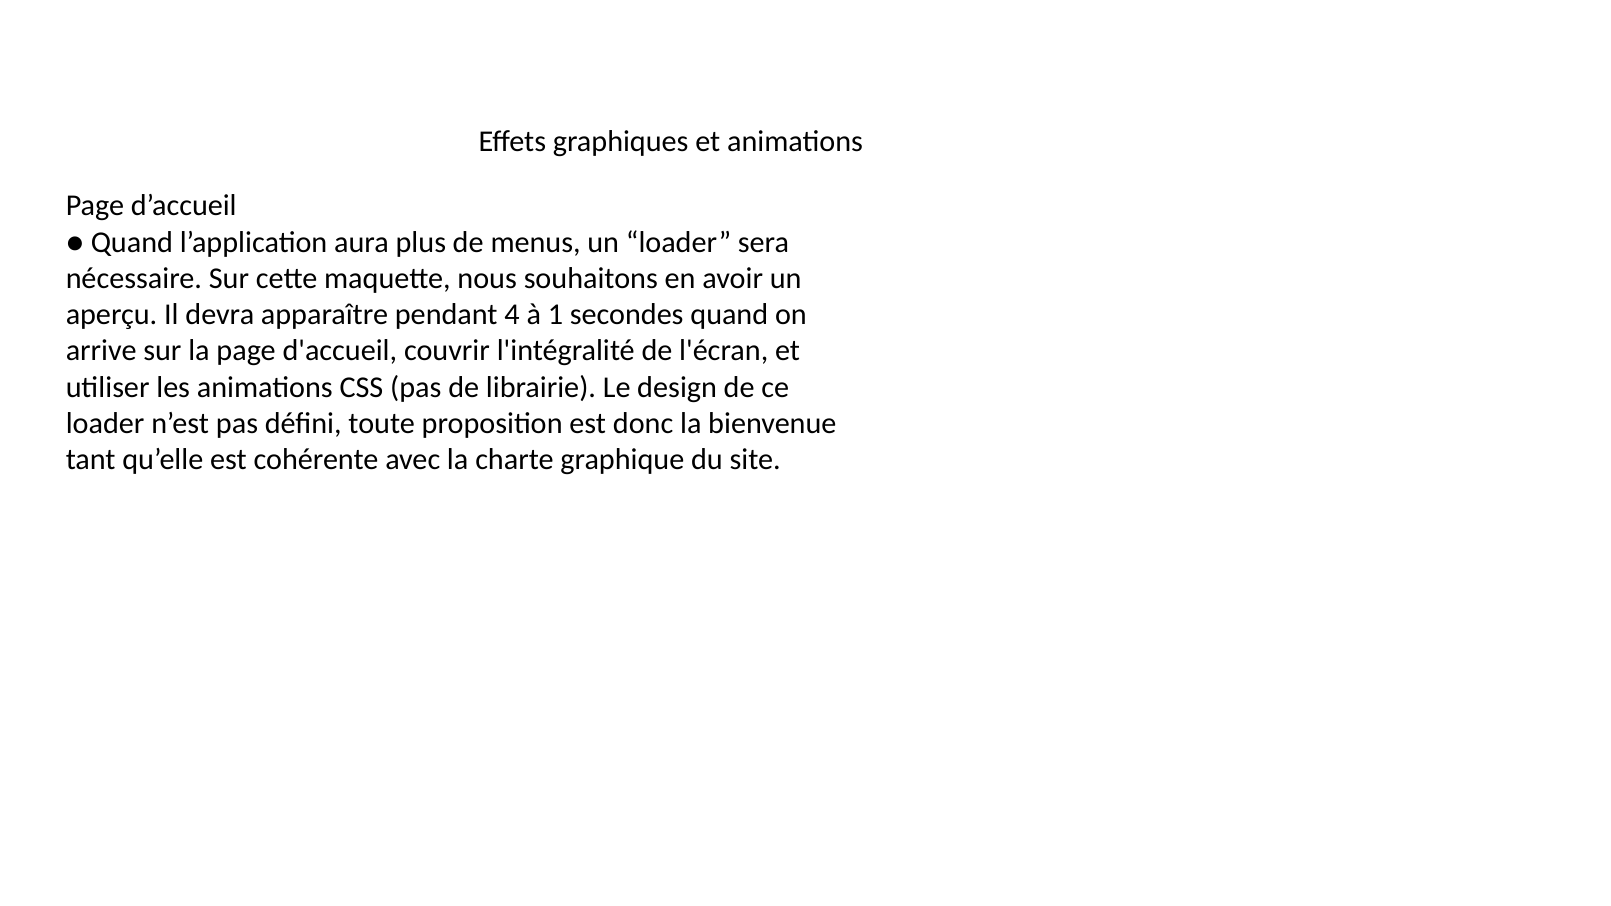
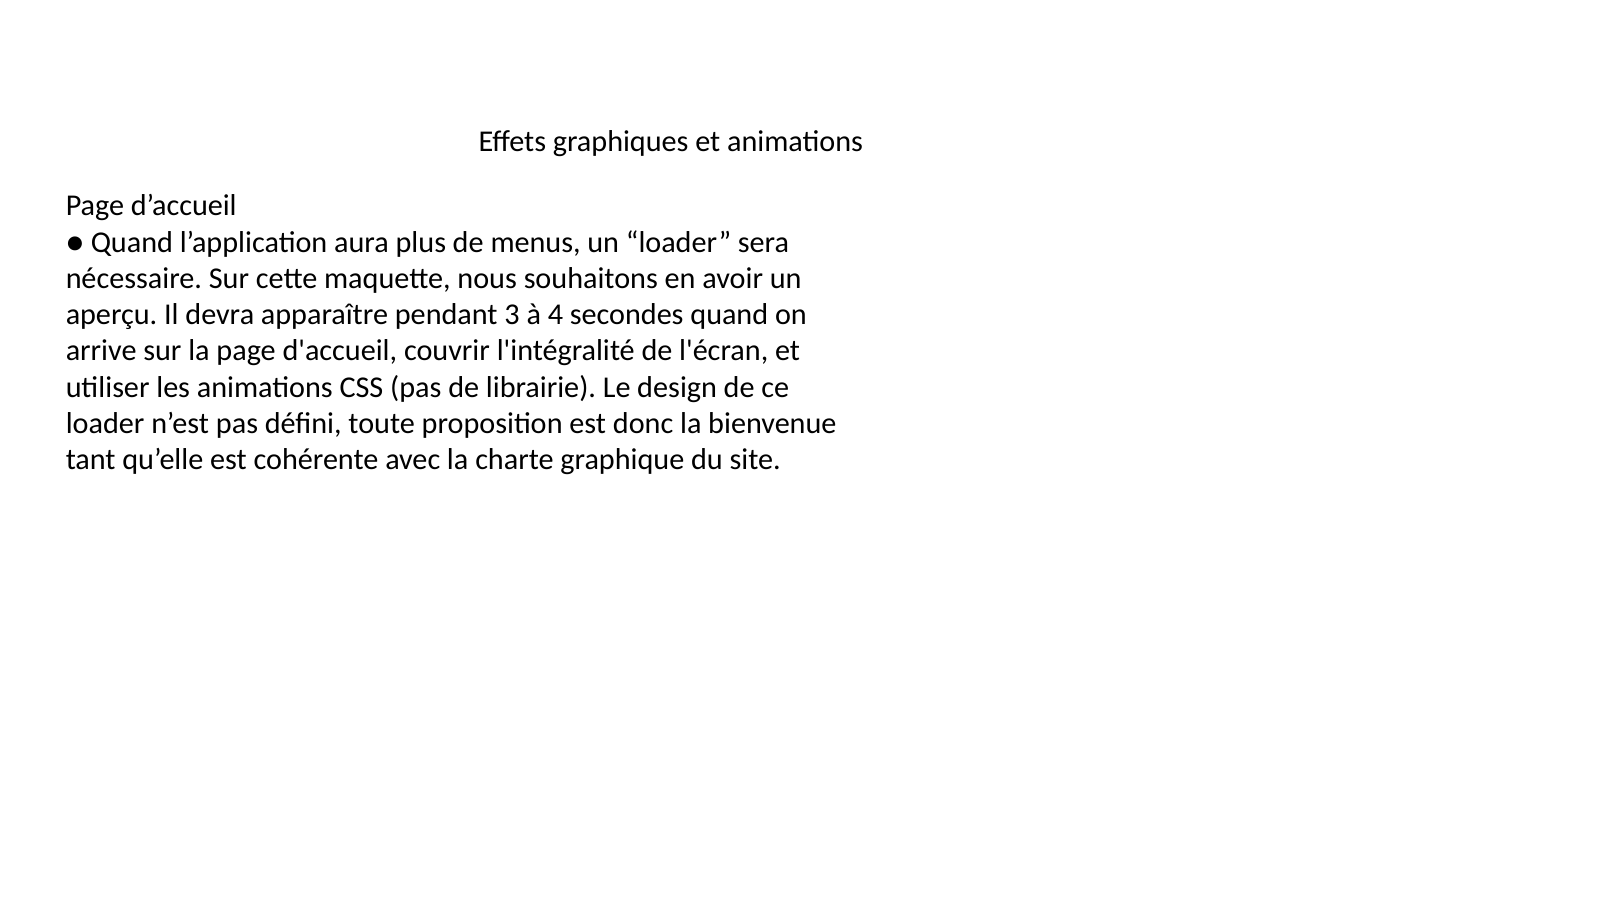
4: 4 -> 3 (512, 315)
1: 1 -> 4 (555, 315)
